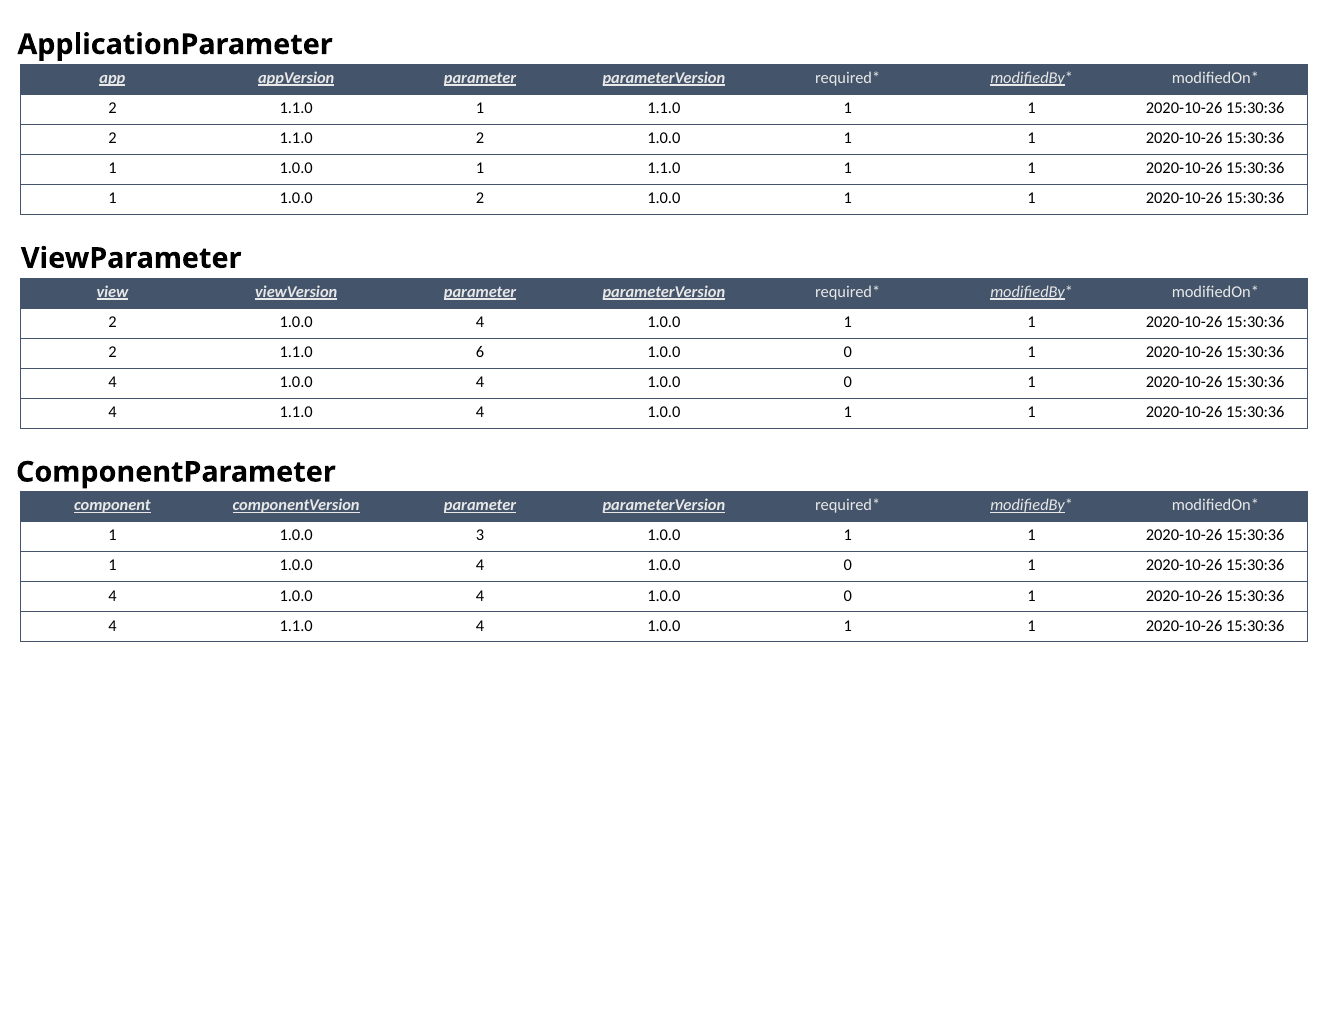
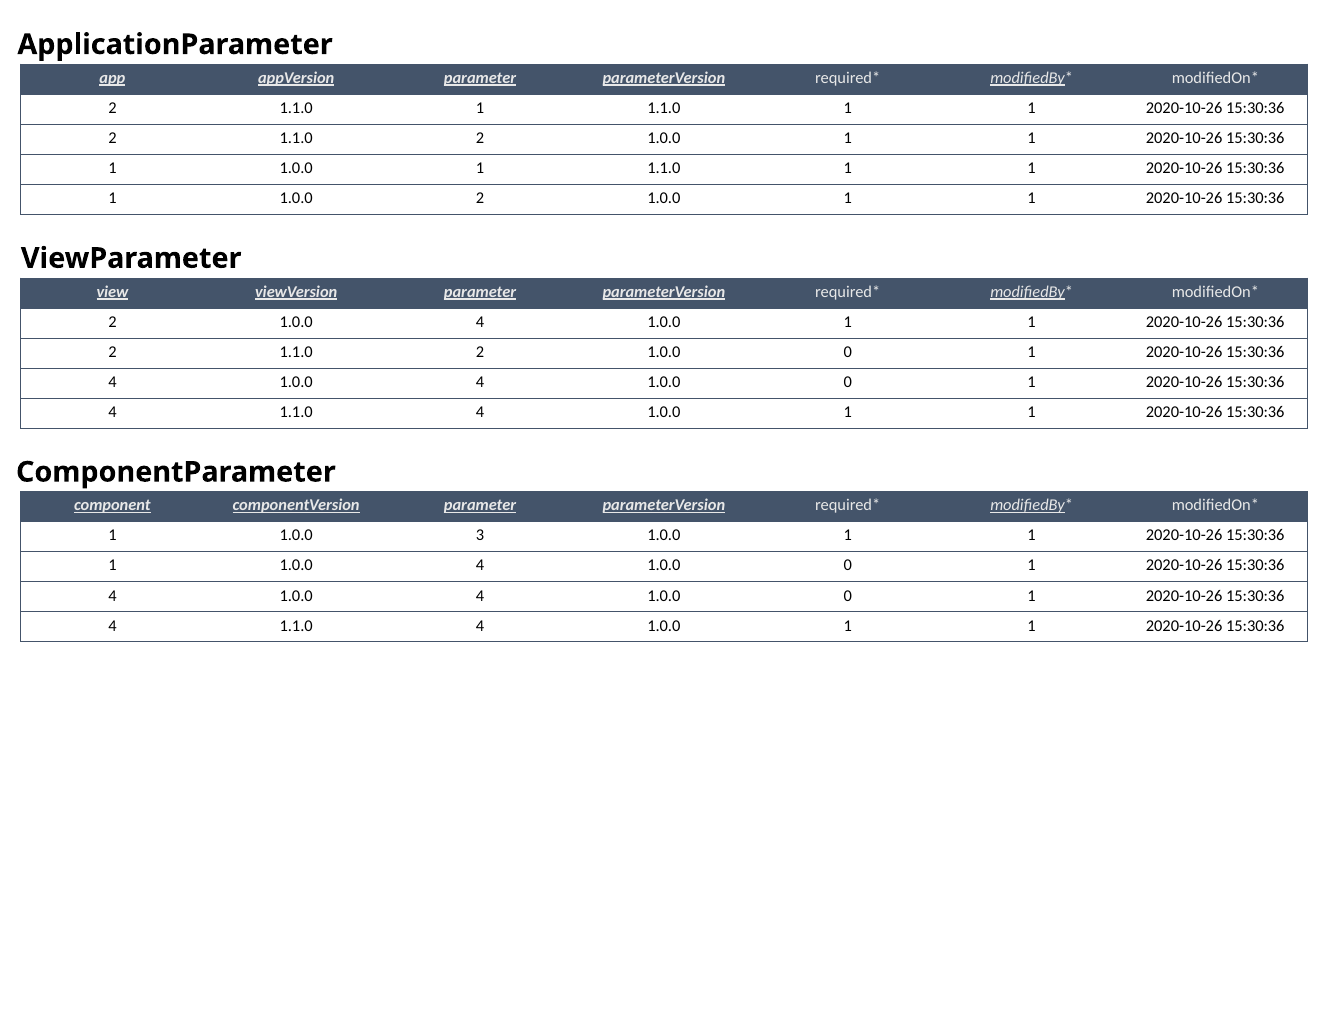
6: 6 -> 2 (480, 352)
